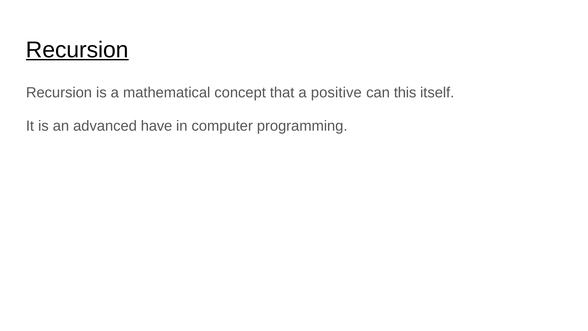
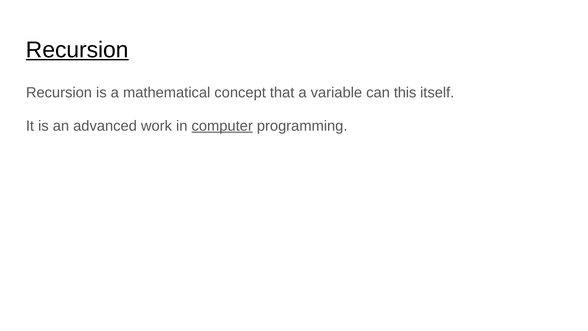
positive: positive -> variable (336, 92)
have: have -> work (156, 126)
computer underline: none -> present (222, 126)
